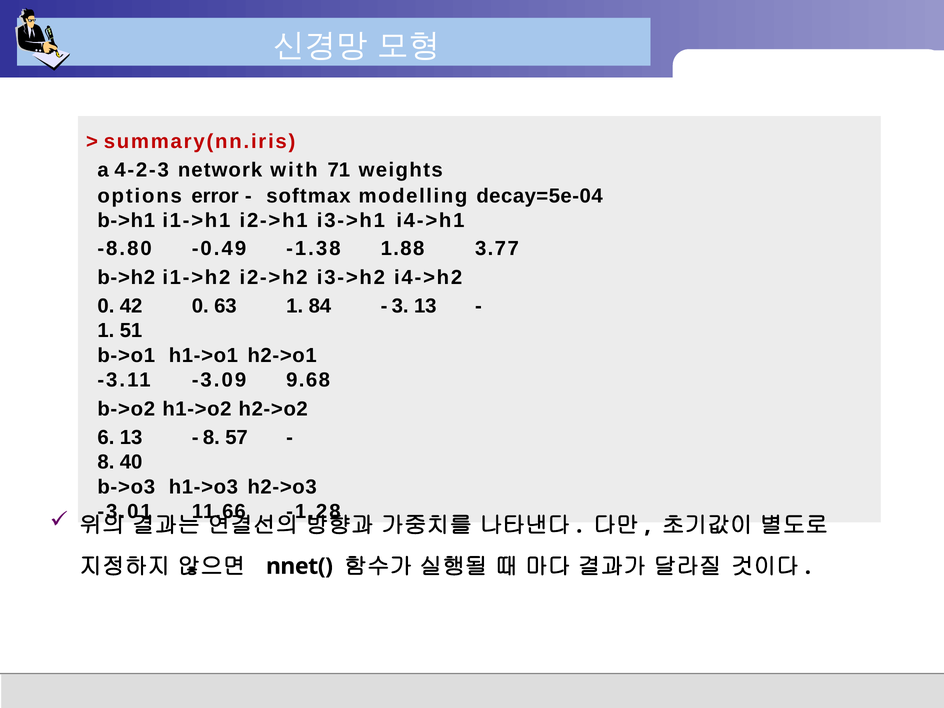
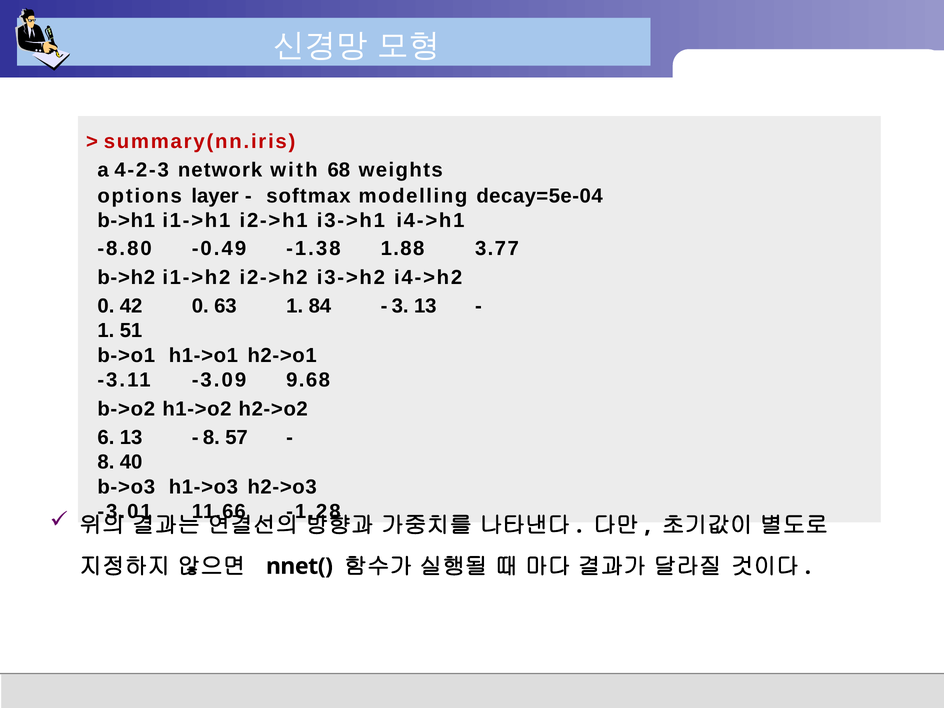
71: 71 -> 68 (339, 170)
error: error -> layer (215, 196)
